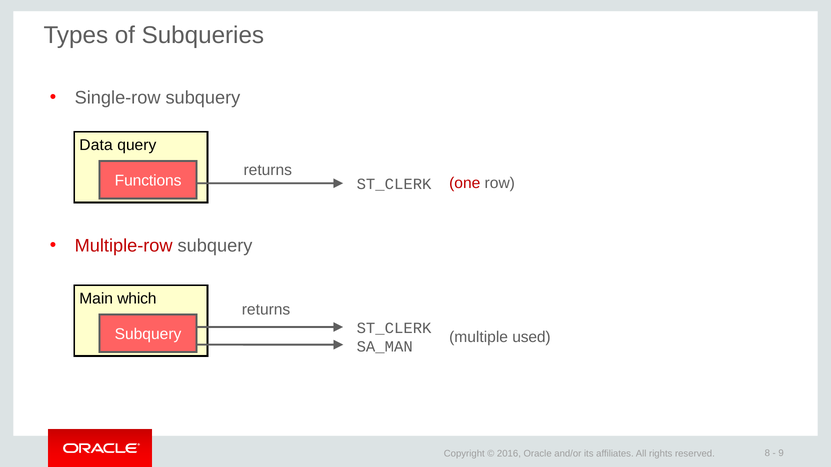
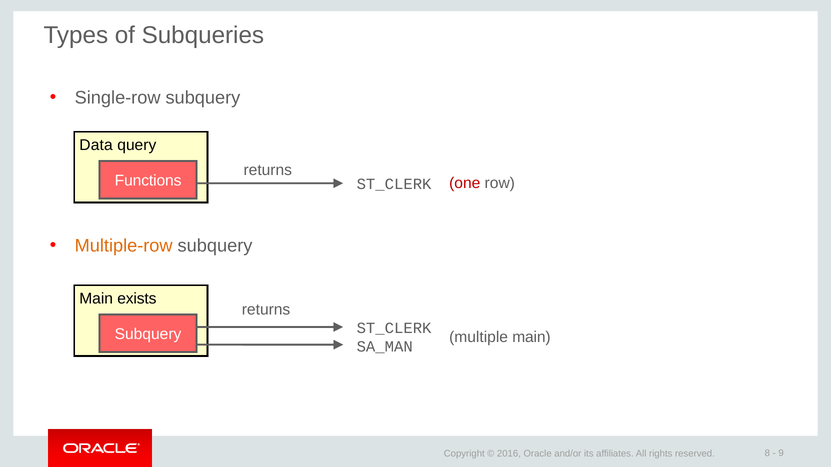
Multiple-row colour: red -> orange (124, 246)
which: which -> exists (137, 299)
multiple used: used -> main (531, 337)
